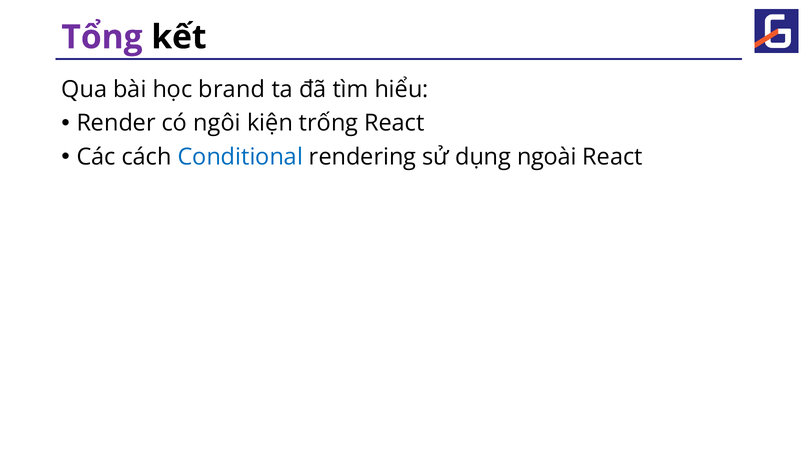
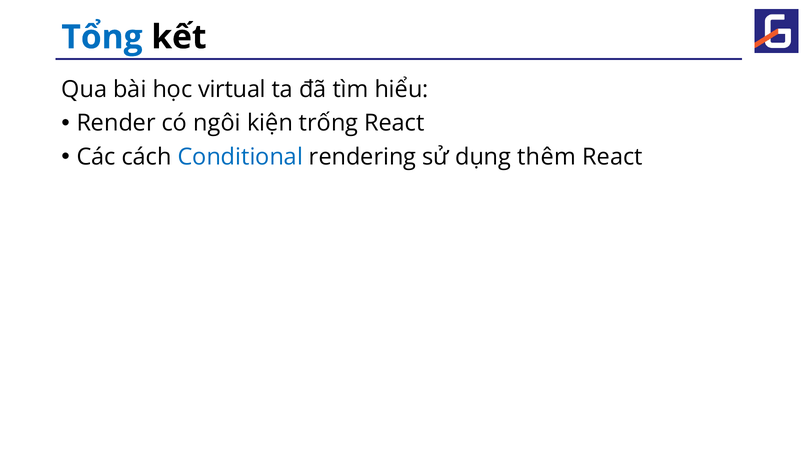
Tổng colour: purple -> blue (102, 37)
brand: brand -> virtual (232, 90)
ngoài: ngoài -> thêm (547, 157)
